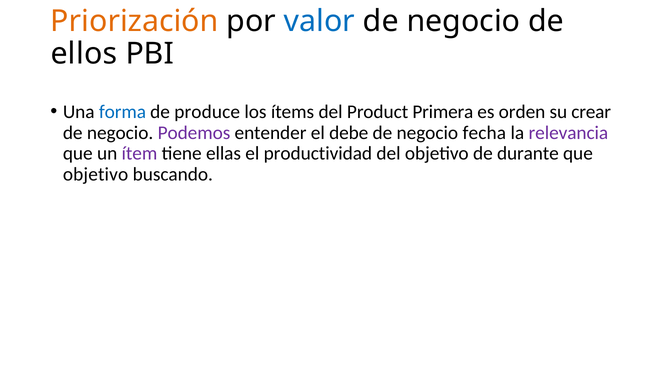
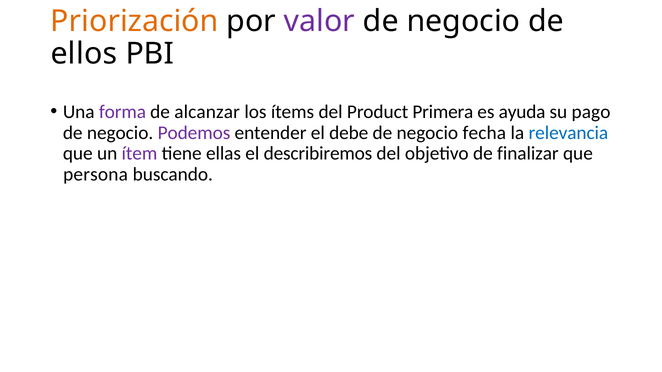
valor colour: blue -> purple (319, 21)
forma colour: blue -> purple (122, 112)
produce: produce -> alcanzar (207, 112)
orden: orden -> ayuda (522, 112)
crear: crear -> pago (591, 112)
relevancia colour: purple -> blue (568, 133)
productividad: productividad -> describiremos (318, 154)
durante: durante -> finalizar (528, 154)
objetivo: objetivo -> persona (96, 174)
